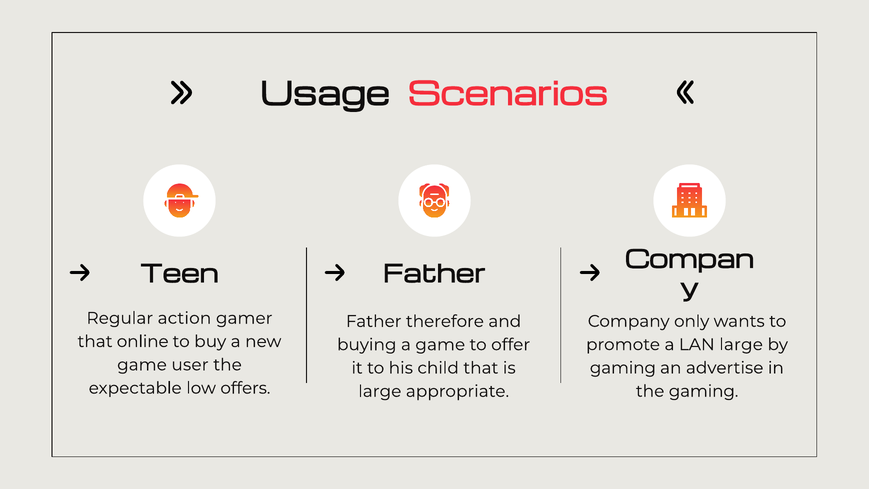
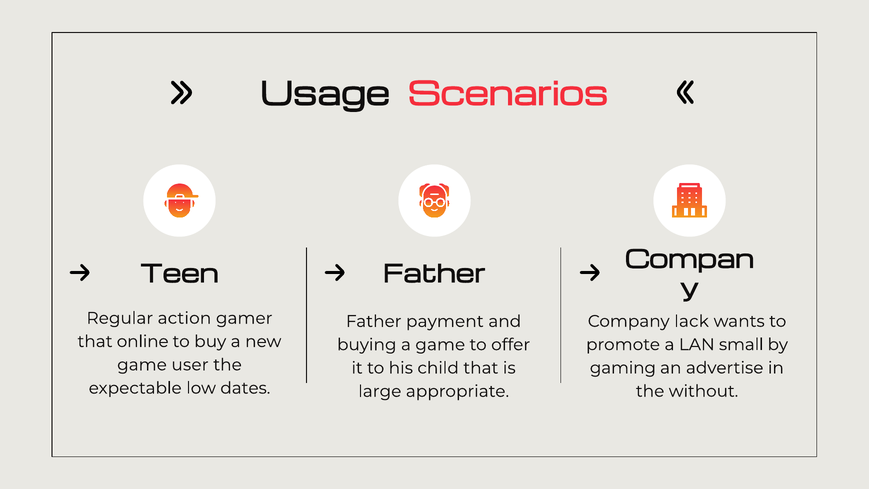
only: only -> lack (692, 321)
therefore: therefore -> payment (445, 321)
LAN large: large -> small (741, 344)
offers: offers -> dates (245, 388)
the gaming: gaming -> without (703, 391)
